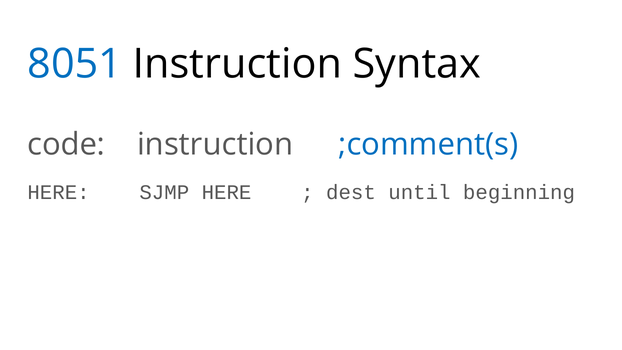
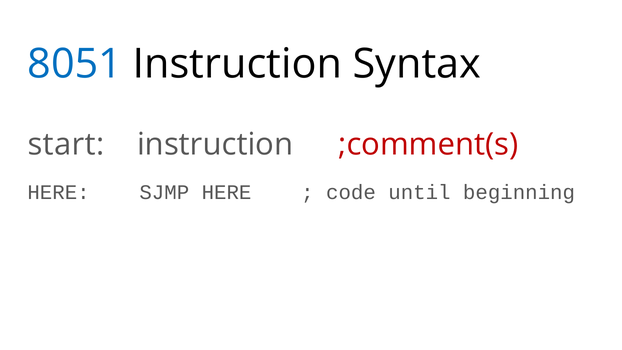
code: code -> start (66, 145)
;comment(s colour: blue -> red (428, 145)
dest: dest -> code (351, 193)
